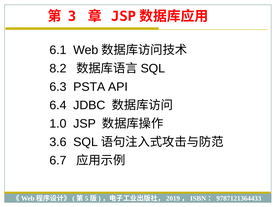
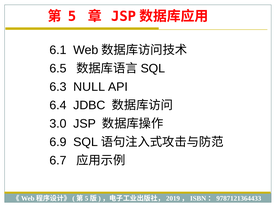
3: 3 -> 5 (72, 16)
8.2: 8.2 -> 6.5 (58, 68)
PSTA: PSTA -> NULL (89, 87)
1.0: 1.0 -> 3.0 (58, 124)
3.6: 3.6 -> 6.9 (58, 142)
